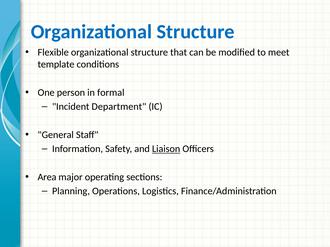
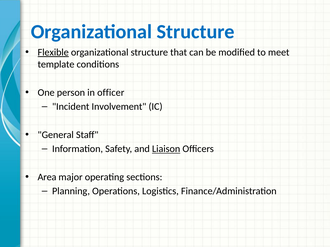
Flexible underline: none -> present (53, 52)
formal: formal -> officer (111, 93)
Department: Department -> Involvement (119, 107)
